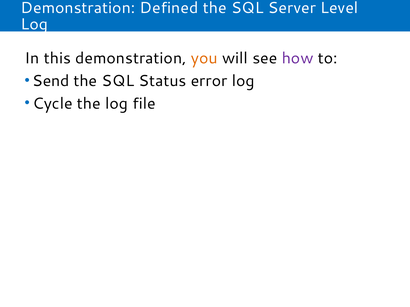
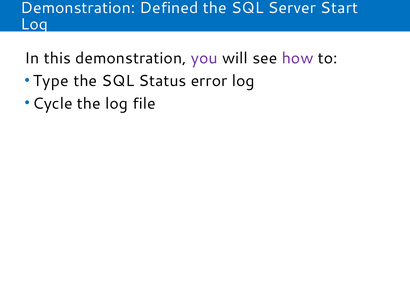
Level: Level -> Start (339, 8)
you colour: orange -> purple (204, 58)
Send: Send -> Type (51, 81)
